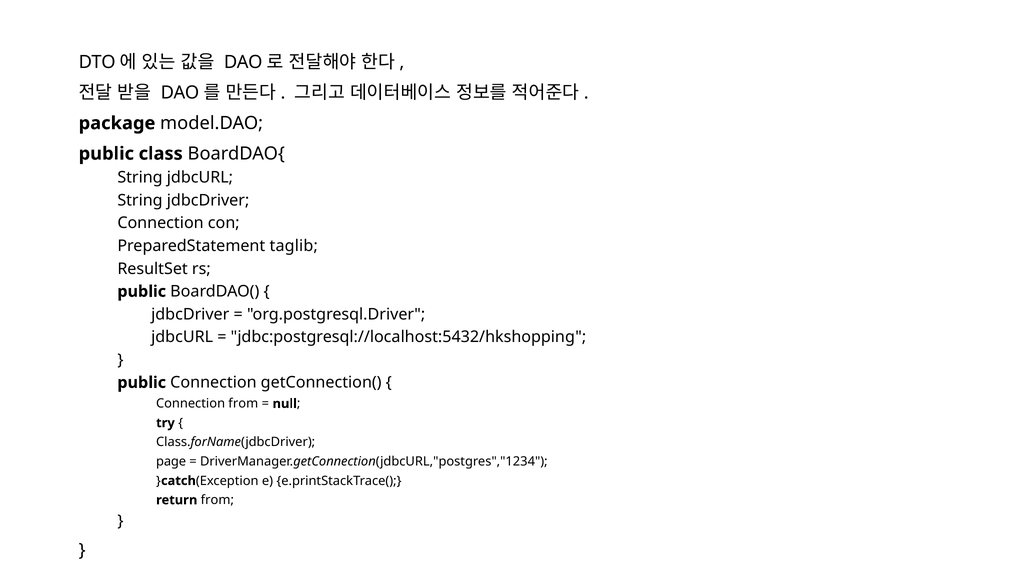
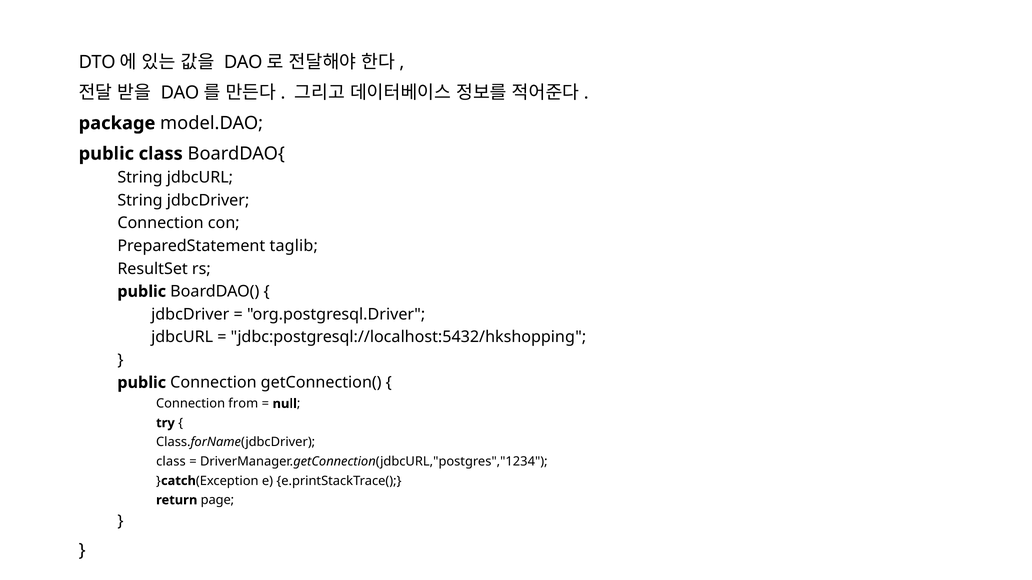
page: page -> class (171, 462)
return from: from -> page (217, 500)
